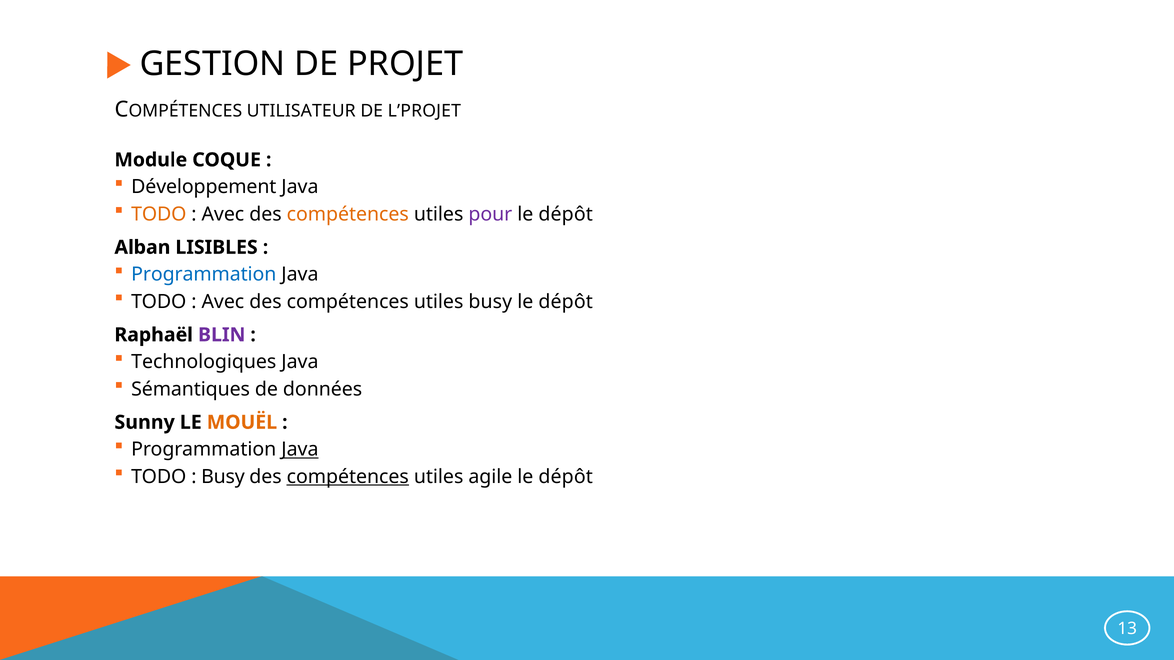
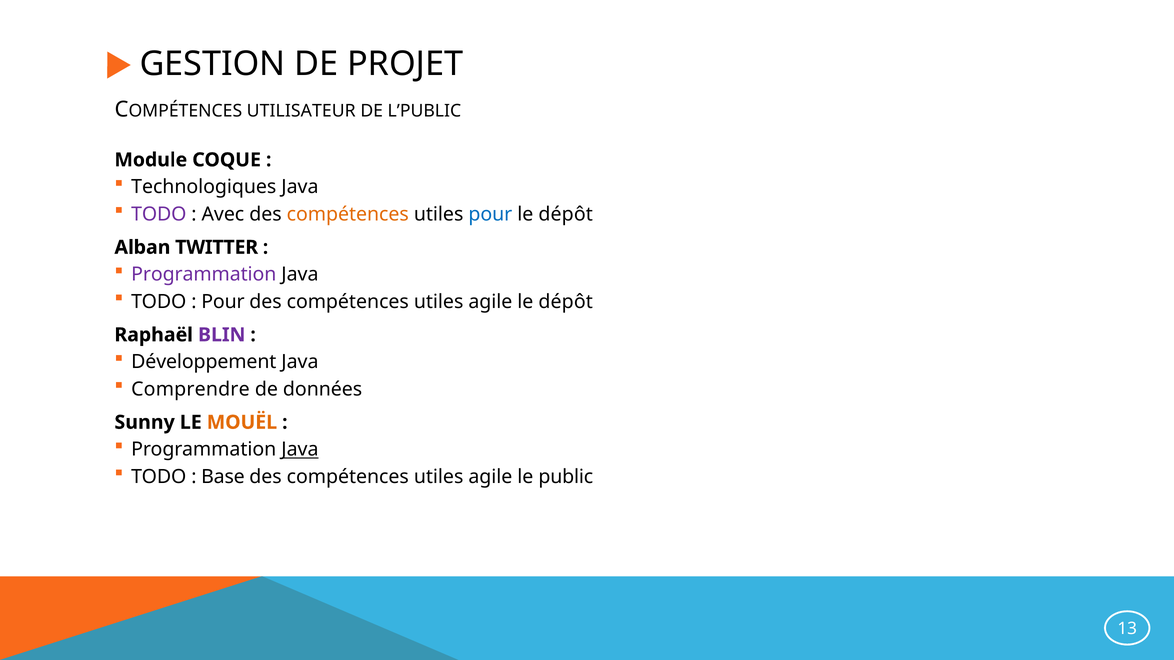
L’PROJET: L’PROJET -> L’PUBLIC (424, 111)
Développement: Développement -> Technologiques (204, 187)
TODO colour: orange -> purple (159, 214)
pour colour: purple -> blue (490, 214)
LISIBLES: LISIBLES -> TWITTER (217, 248)
Programmation colour: blue -> purple (204, 275)
Avec: Avec -> Pour (223, 302)
busy: busy -> agile (490, 302)
Technologiques: Technologiques -> Développement (204, 362)
Sémantiques: Sémantiques -> Comprendre (190, 389)
Busy: Busy -> Base (223, 477)
compétences underline: present -> none (348, 477)
dépôt: dépôt -> public (566, 477)
